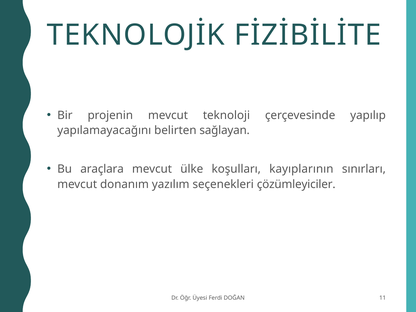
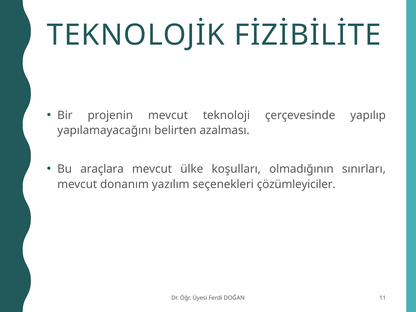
sağlayan: sağlayan -> azalması (225, 130)
kayıplarının: kayıplarının -> olmadığının (301, 169)
